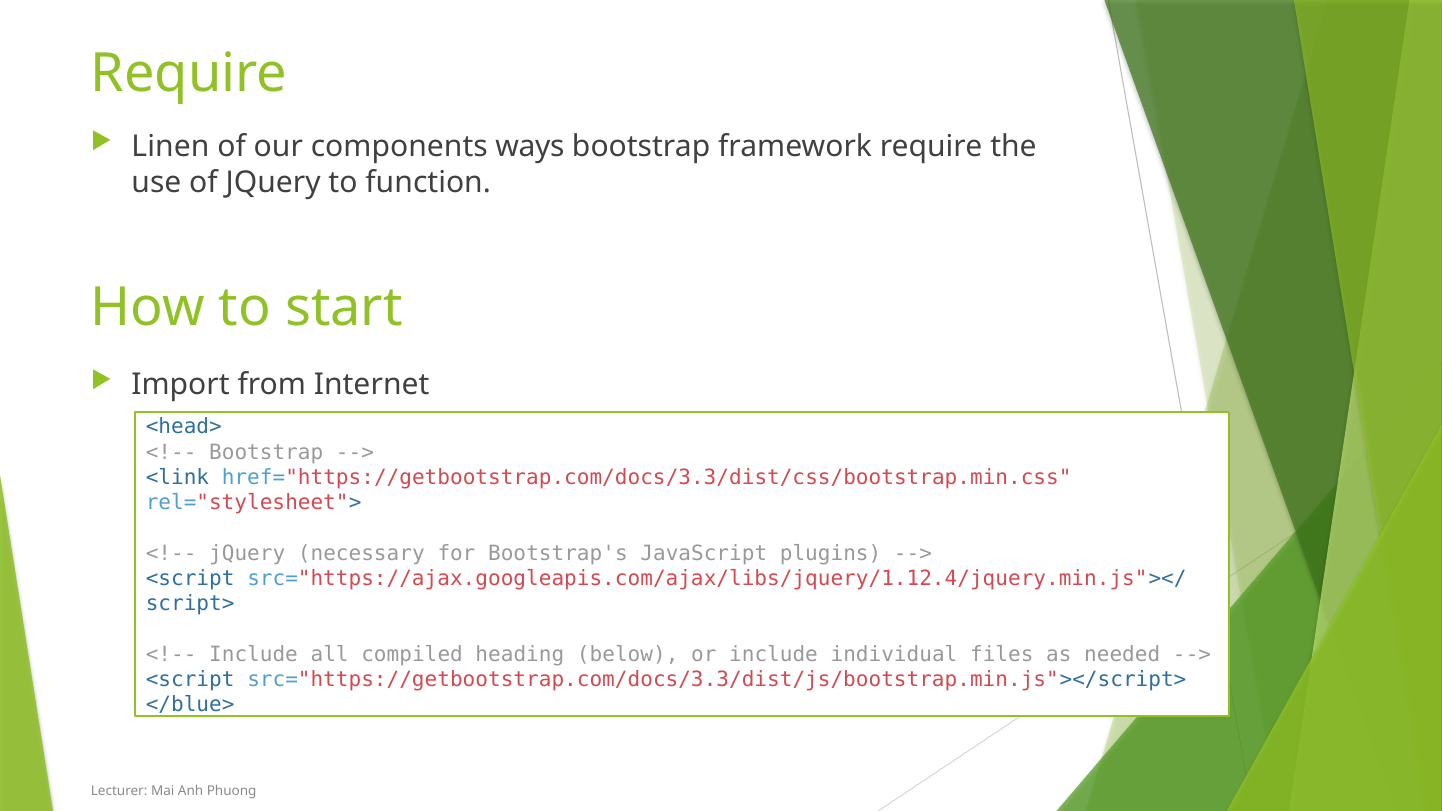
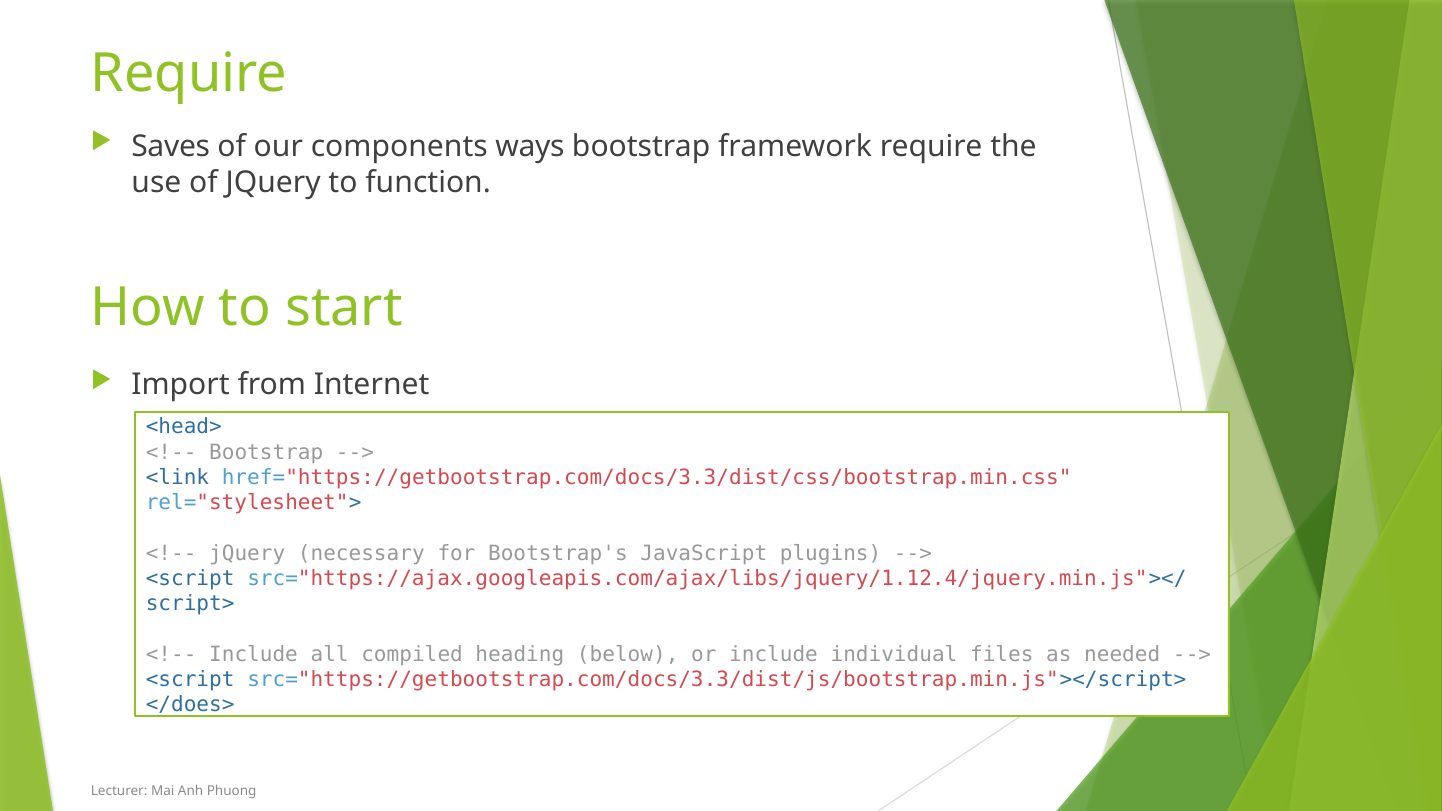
Linen: Linen -> Saves (171, 146)
</blue>: </blue> -> </does> (190, 705)
